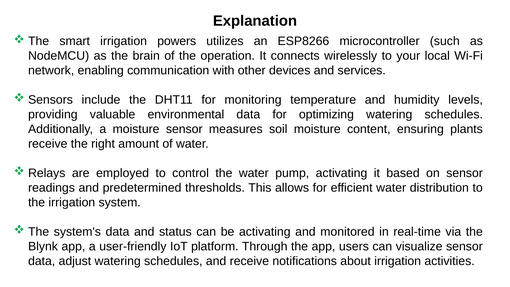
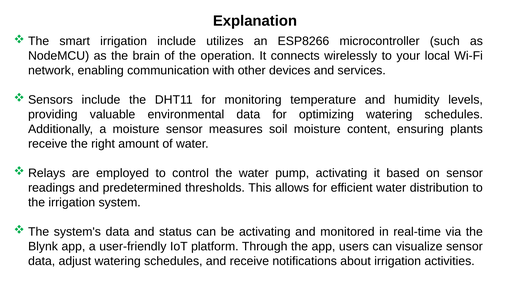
irrigation powers: powers -> include (177, 41)
